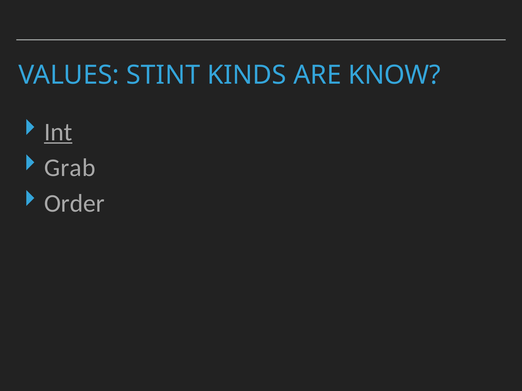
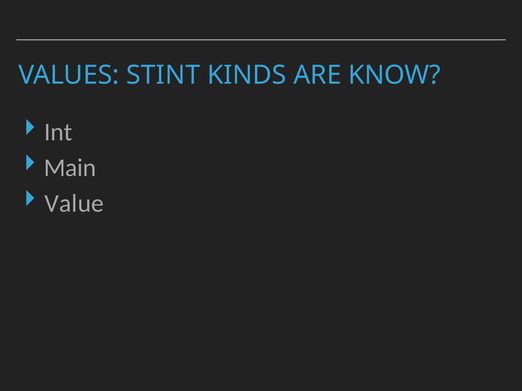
Int underline: present -> none (58, 132)
Grab: Grab -> Main (70, 168)
Order: Order -> Value (74, 204)
